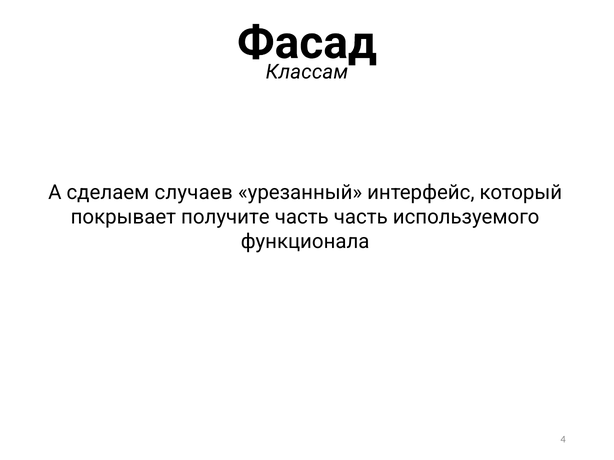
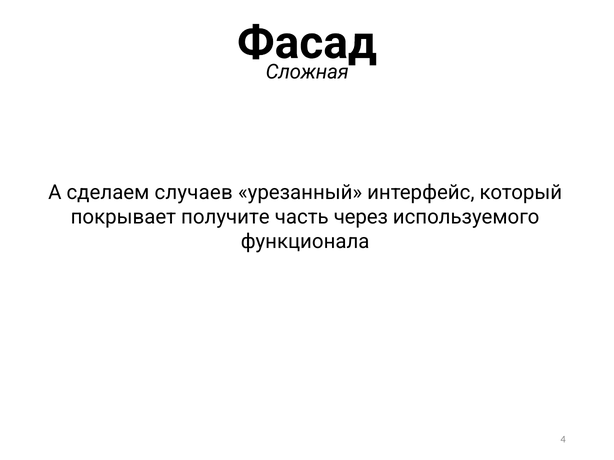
Классам: Классам -> Сложная (307, 72)
часть часть: часть -> через (361, 217)
